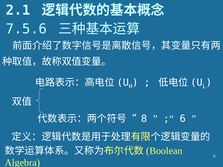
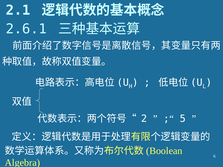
7.5.6: 7.5.6 -> 2.6.1 (26, 29)
8: 8 -> 2 (144, 119)
6: 6 -> 5 (183, 119)
